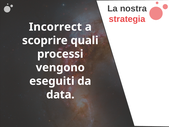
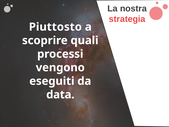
Incorrect: Incorrect -> Piuttosto (55, 27)
